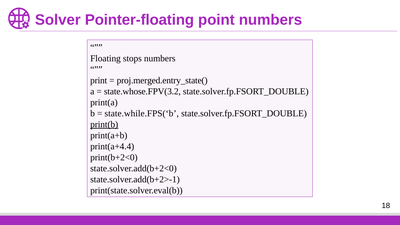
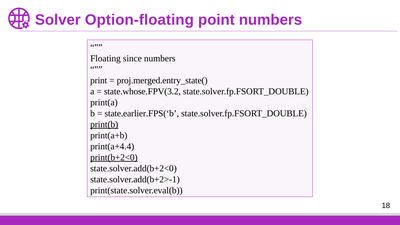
Pointer-floating: Pointer-floating -> Option-floating (139, 20)
stops: stops -> since (132, 58)
state.while.FPS(‘b: state.while.FPS(‘b -> state.earlier.FPS(‘b (142, 113)
print(b+2<0 underline: none -> present (114, 157)
